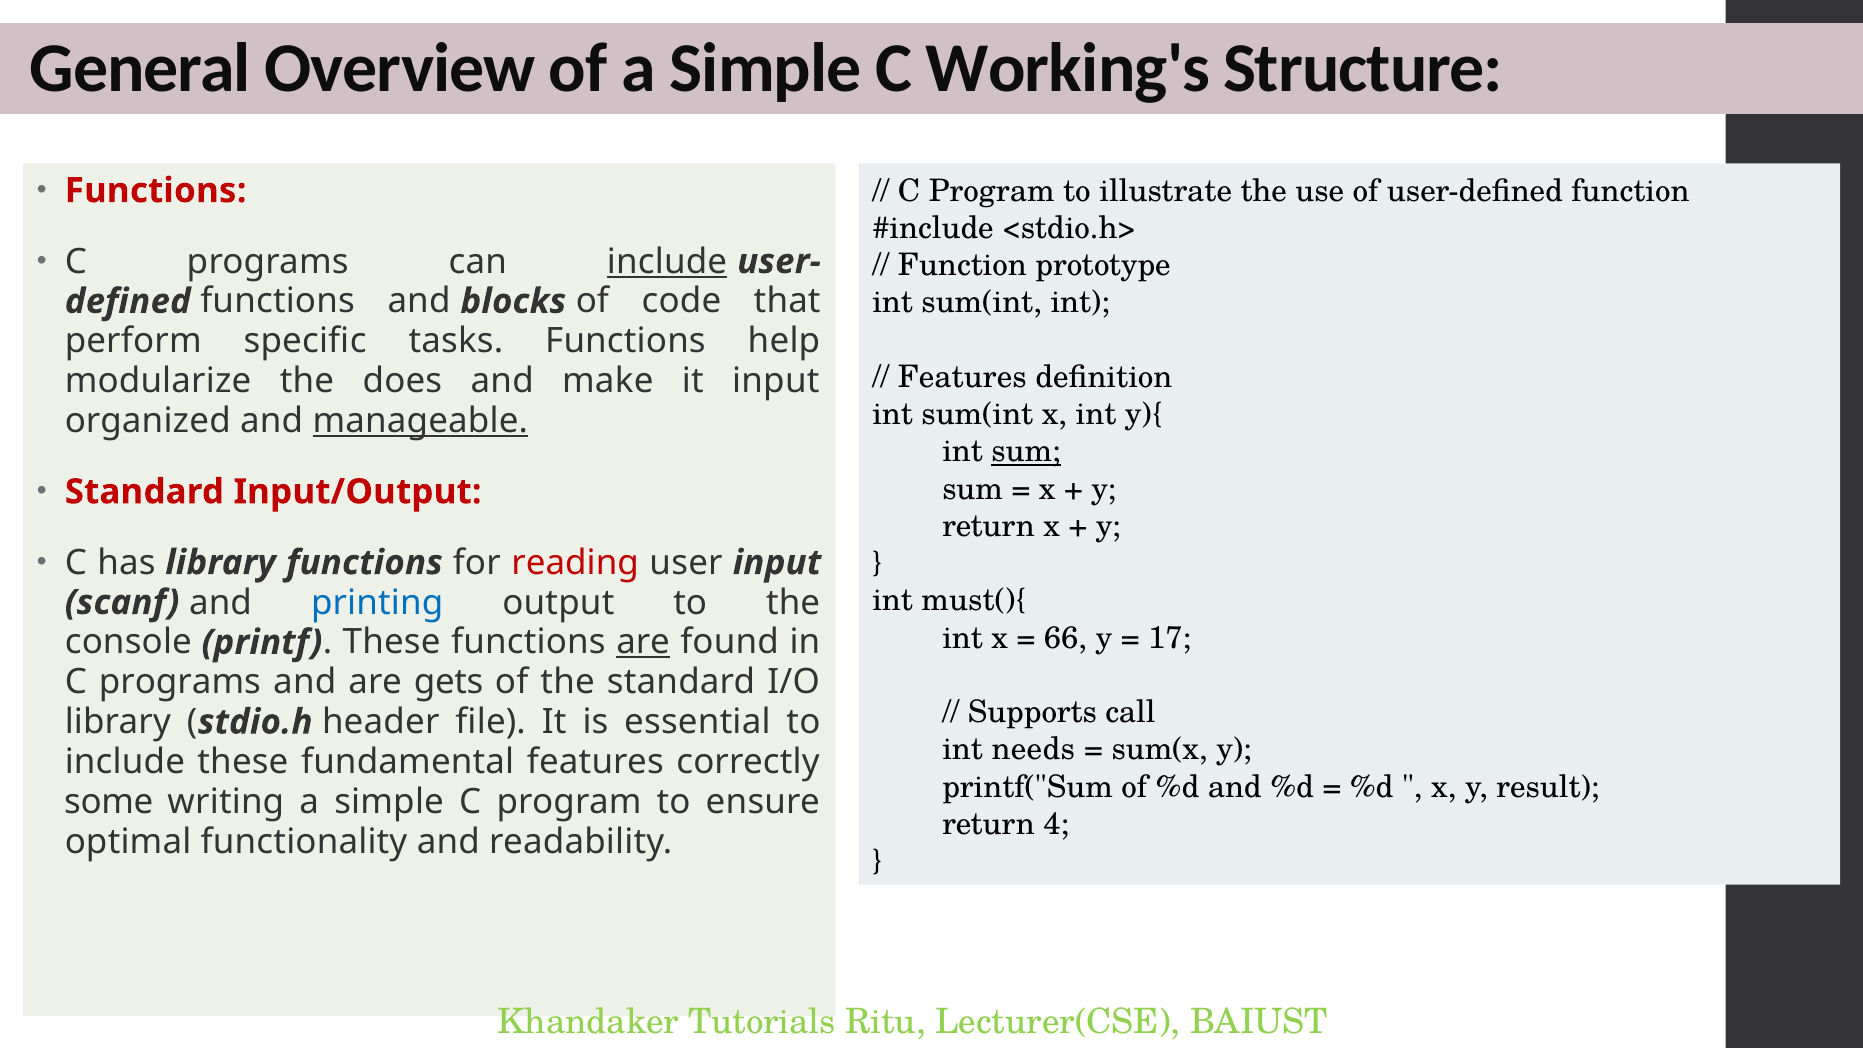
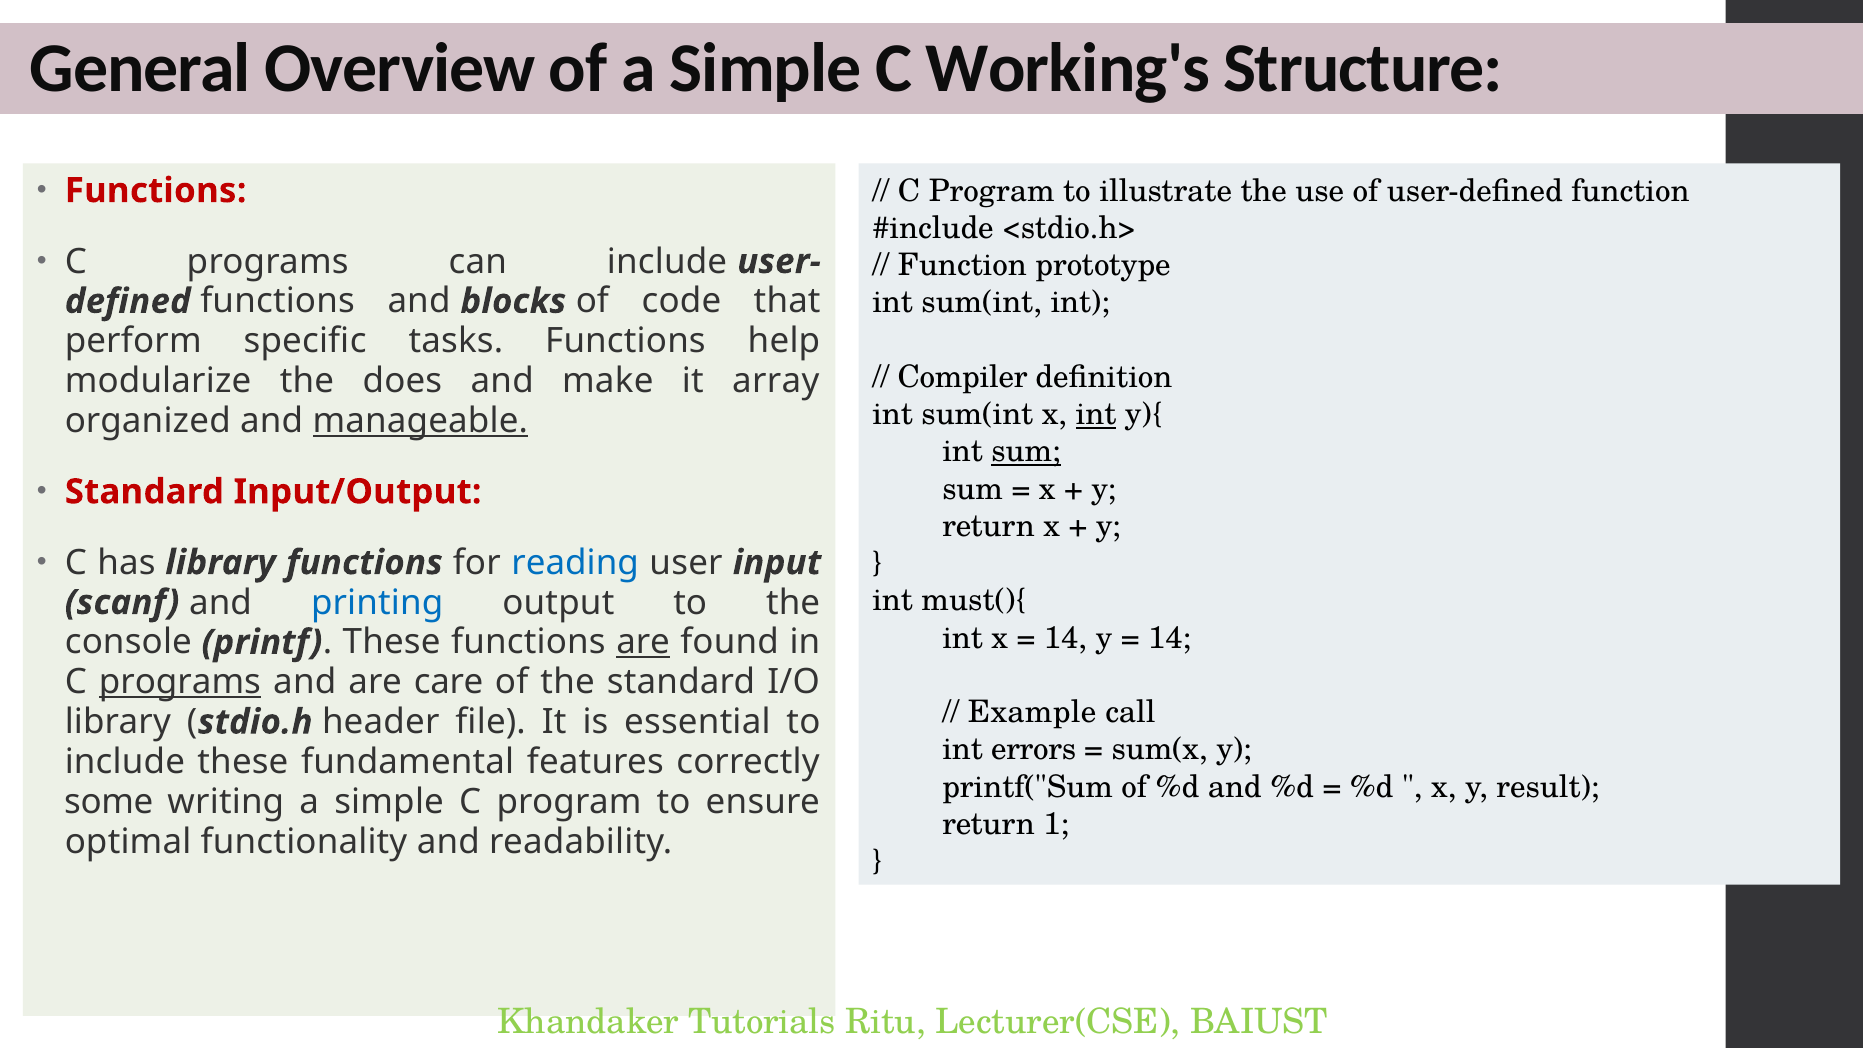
include underline: present -> none (667, 262)
Features: Features -> Compiler (963, 377)
it input: input -> array (776, 381)
int underline: none -> present (1096, 414)
reading colour: red -> blue (575, 563)
66: 66 -> 14 (1065, 638)
17: 17 -> 14 (1170, 638)
programs underline: none -> present (180, 682)
gets: gets -> care (449, 682)
Supports: Supports -> Example (1032, 712)
needs: needs -> errors (1034, 750)
4: 4 -> 1 (1056, 824)
